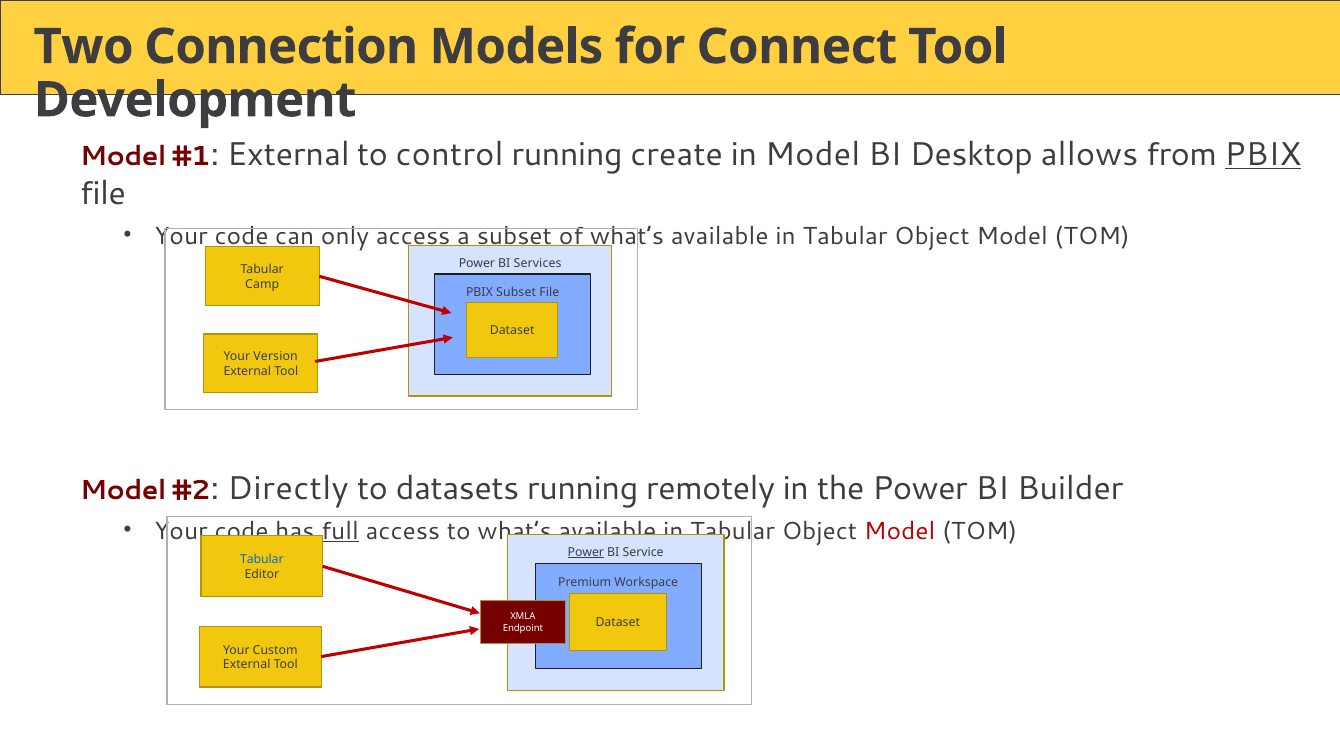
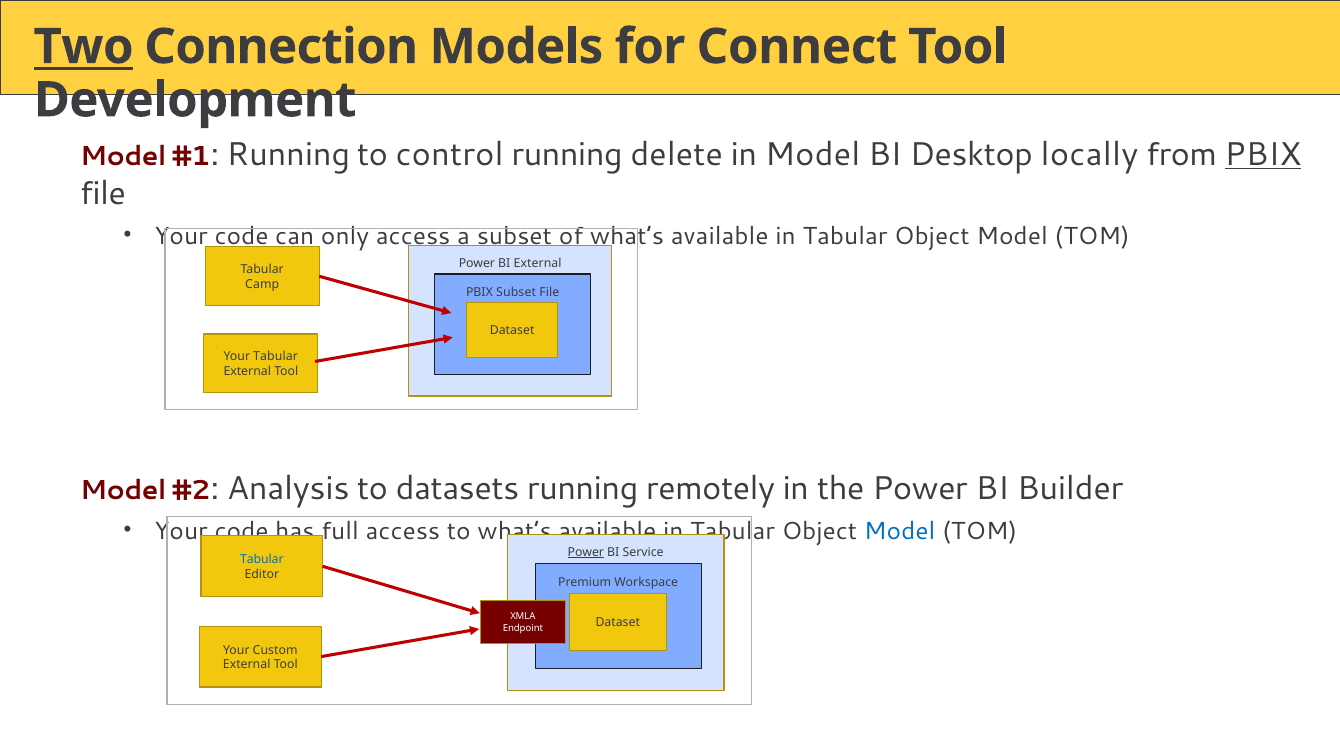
Two underline: none -> present (84, 47)
External: External -> Running (288, 154)
create: create -> delete (677, 154)
allows: allows -> locally (1089, 154)
BI Services: Services -> External (538, 264)
Your Version: Version -> Tabular (276, 357)
Directly: Directly -> Analysis (288, 489)
full underline: present -> none (340, 531)
Model colour: red -> blue (900, 531)
